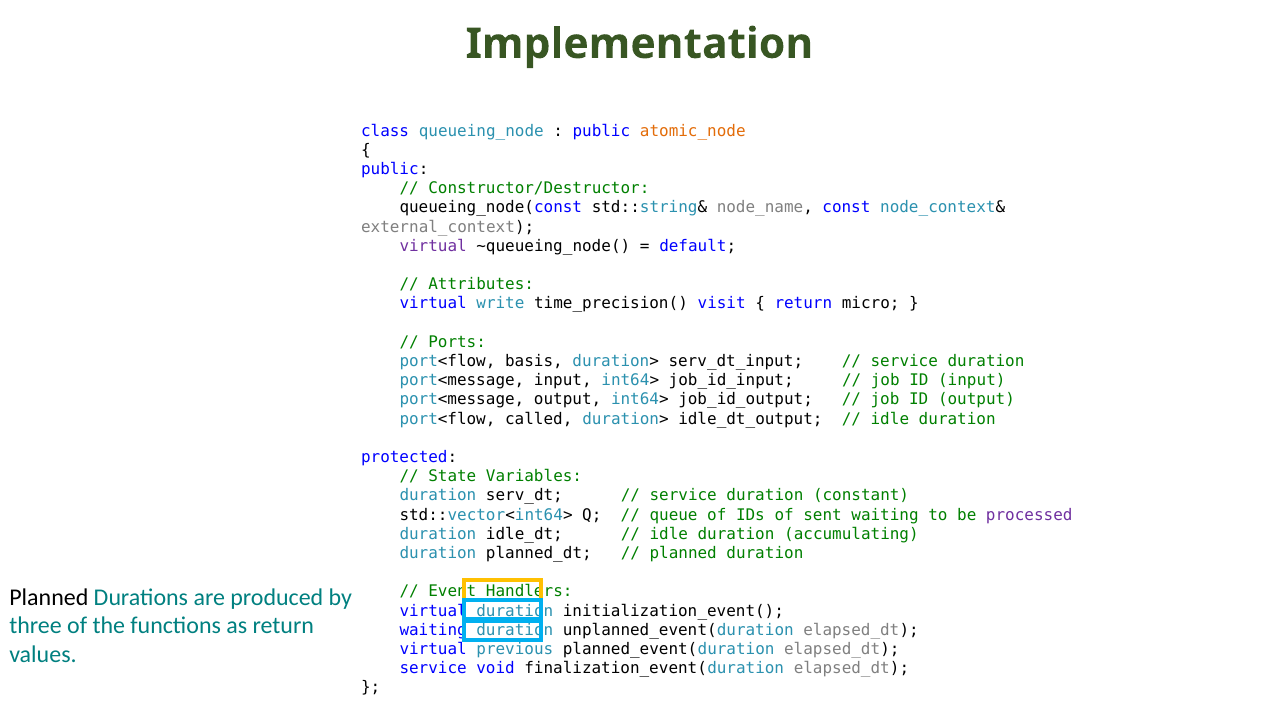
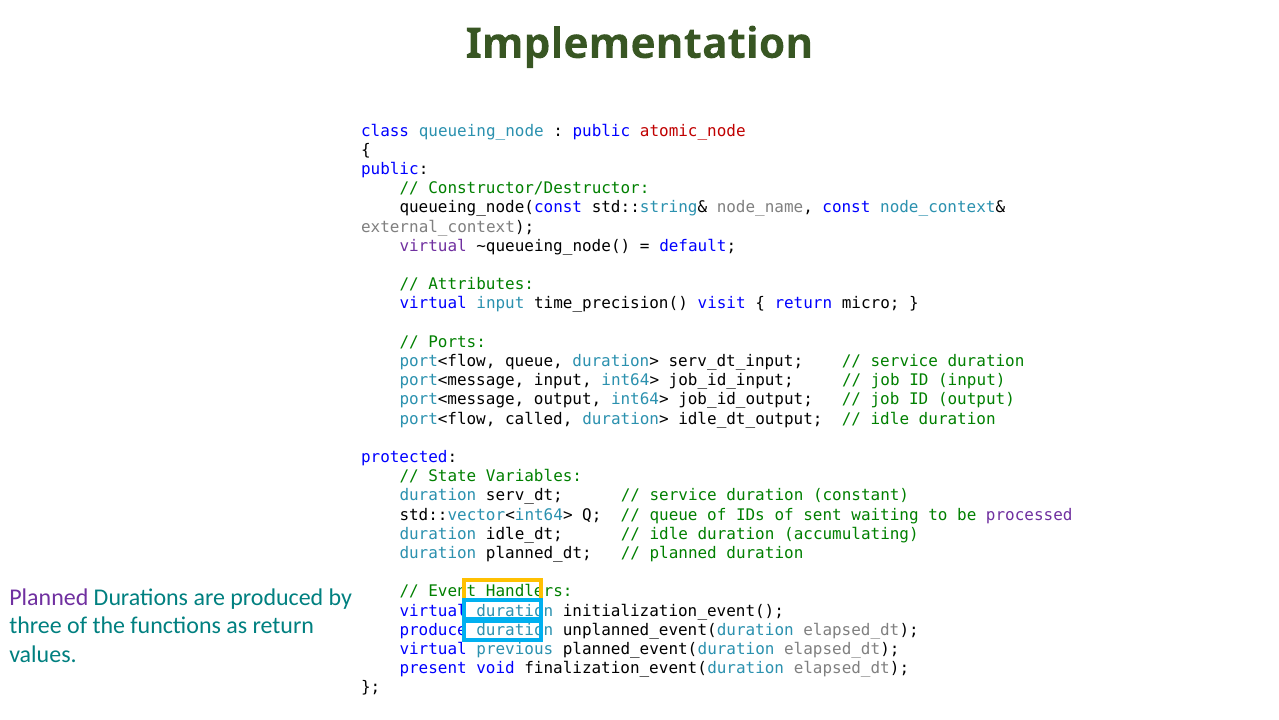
atomic_node colour: orange -> red (693, 131)
virtual write: write -> input (500, 303)
port<flow basis: basis -> queue (534, 361)
Planned colour: black -> purple (49, 597)
waiting: waiting -> produce (433, 630)
service: service -> present (433, 668)
